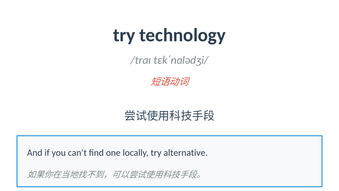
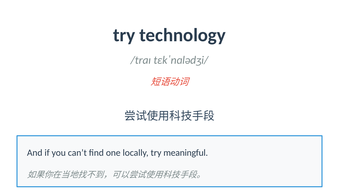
alternative: alternative -> meaningful (186, 153)
